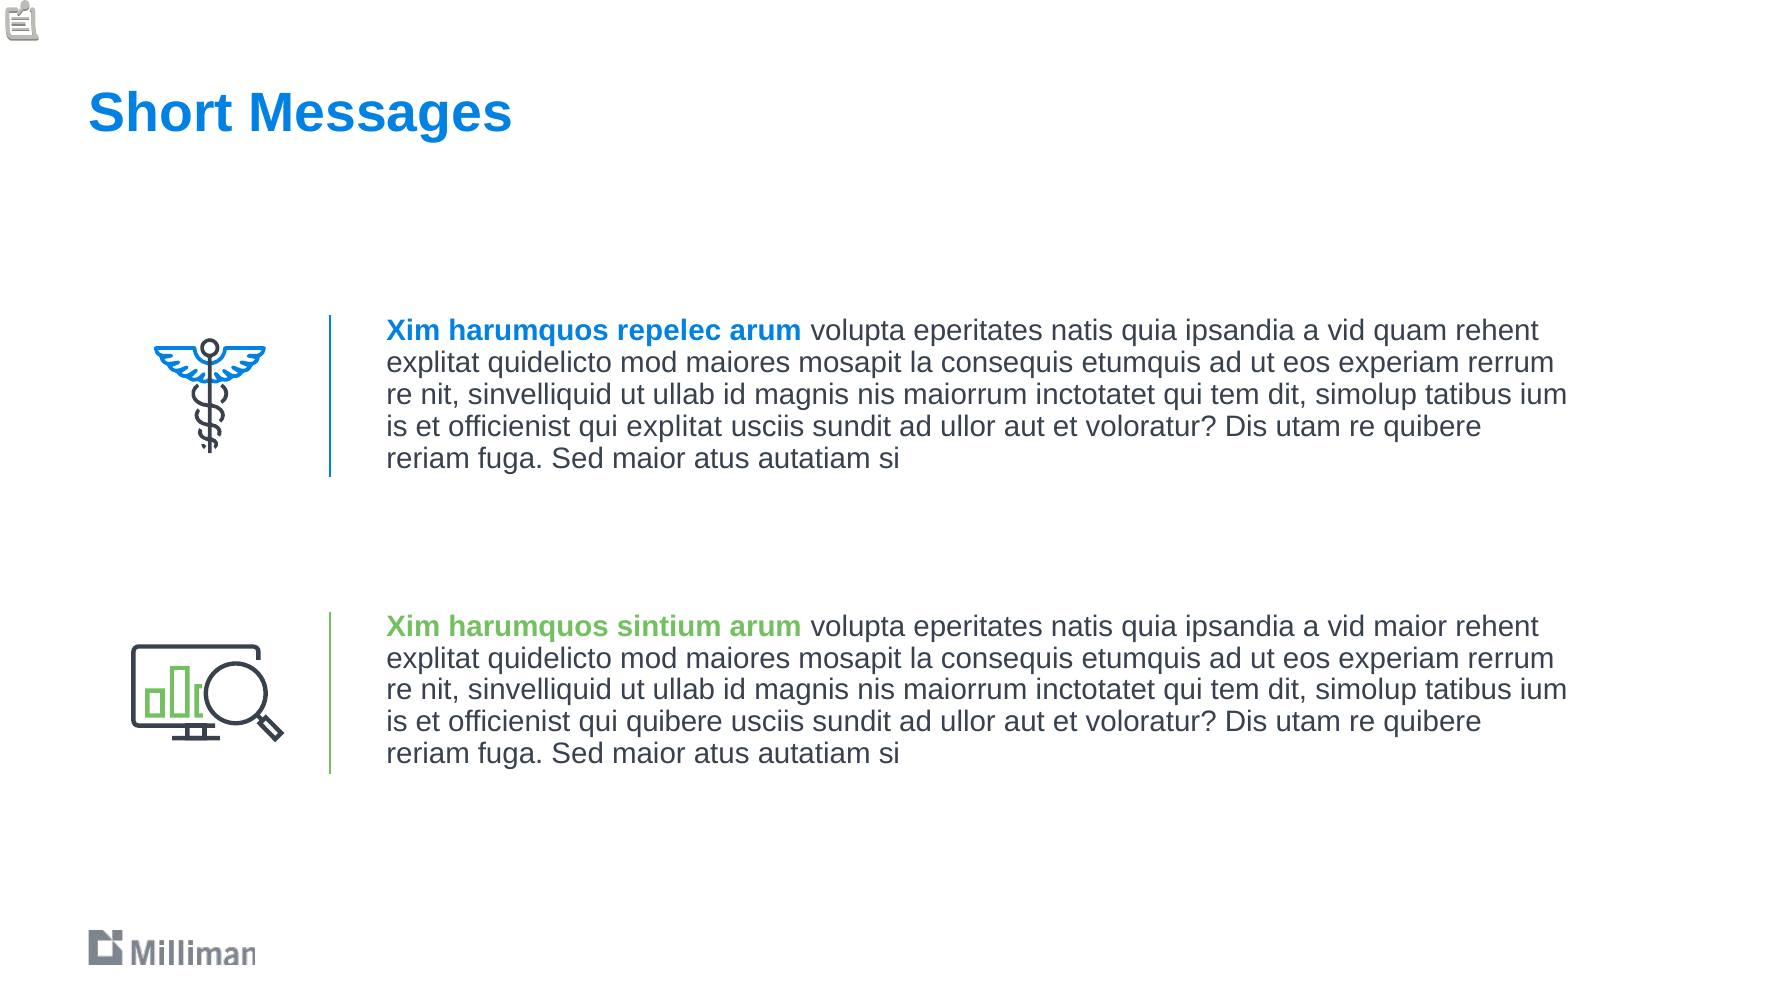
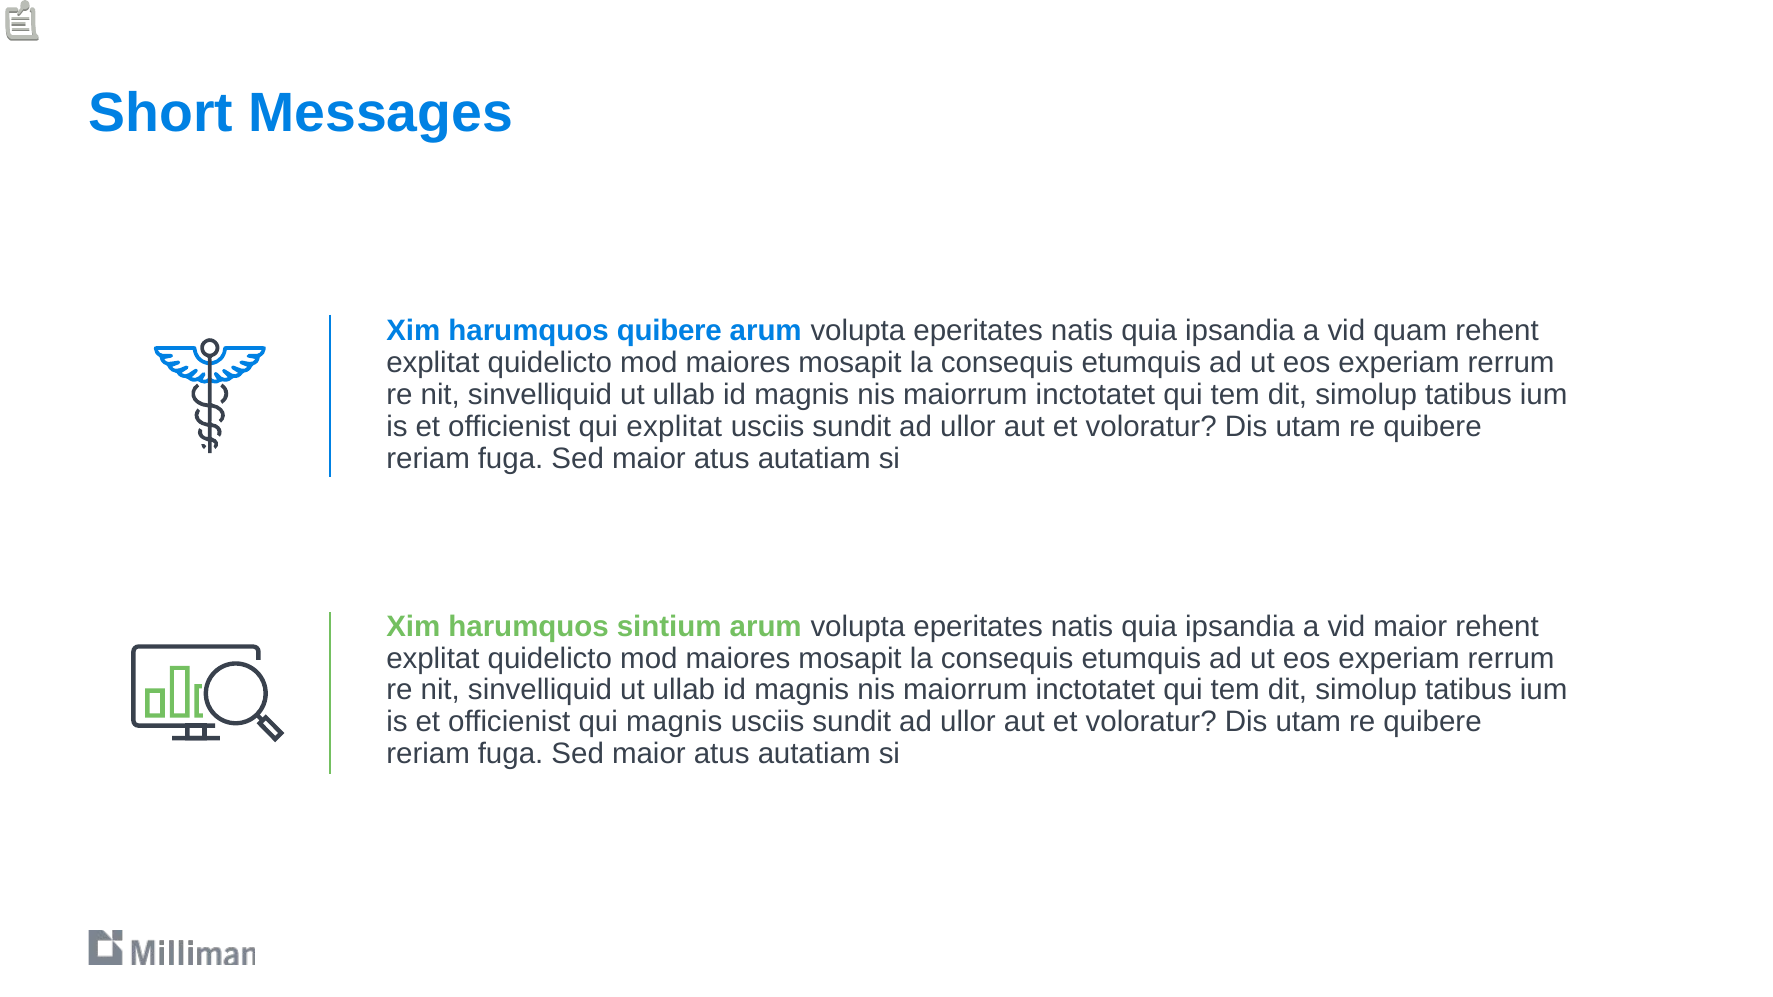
harumquos repelec: repelec -> quibere (669, 331)
qui quibere: quibere -> magnis (674, 722)
